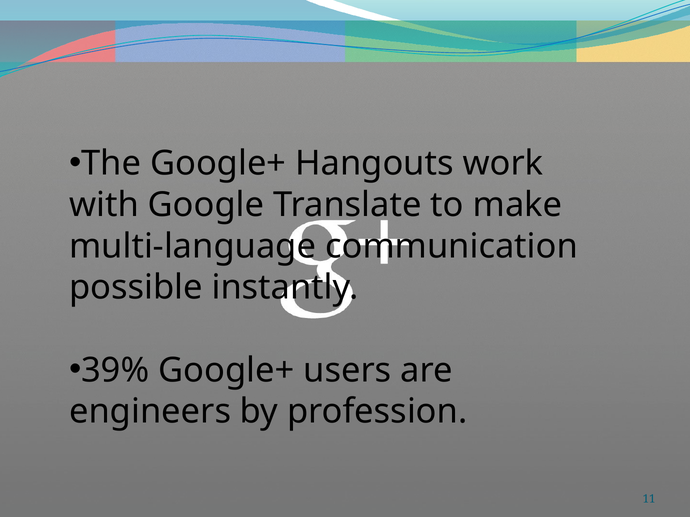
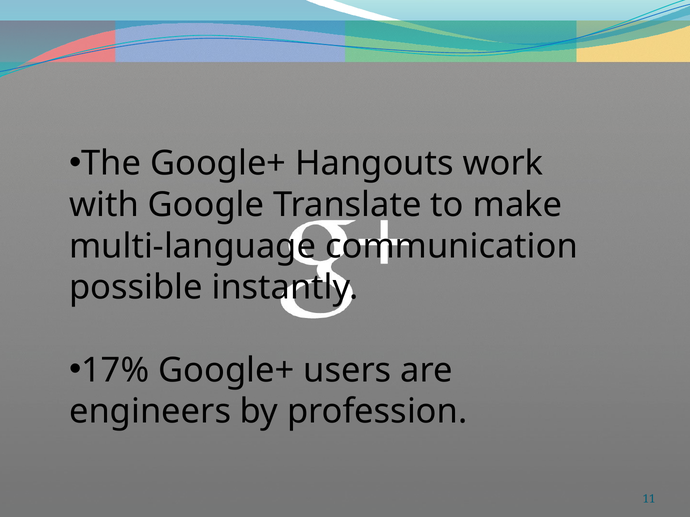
39%: 39% -> 17% (115, 371)
